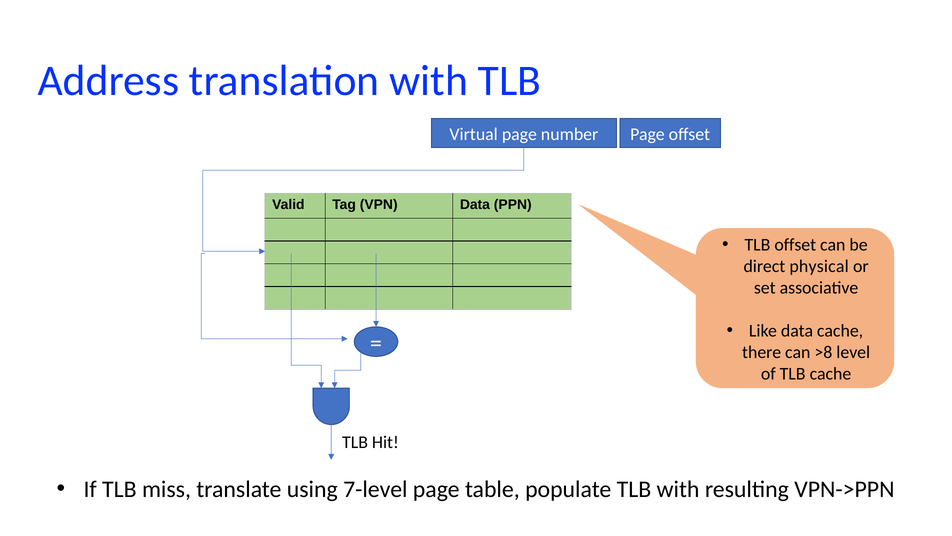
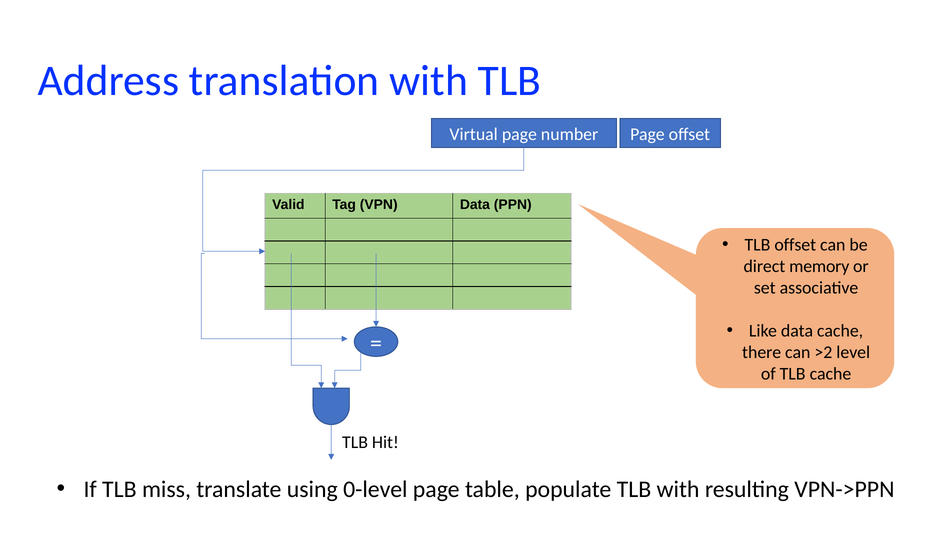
physical: physical -> memory (819, 266)
>8: >8 -> >2 (823, 352)
7-level: 7-level -> 0-level (375, 489)
